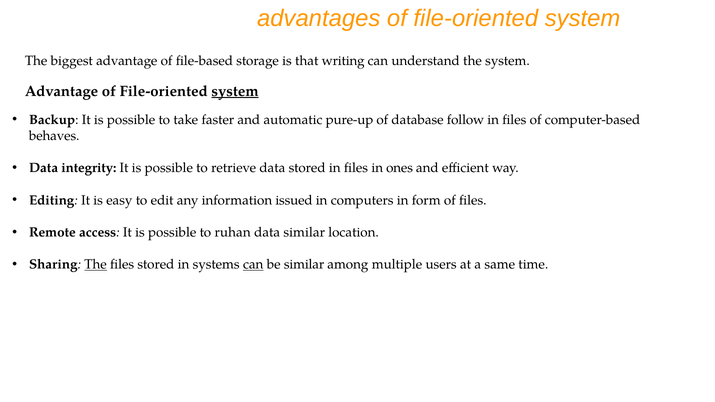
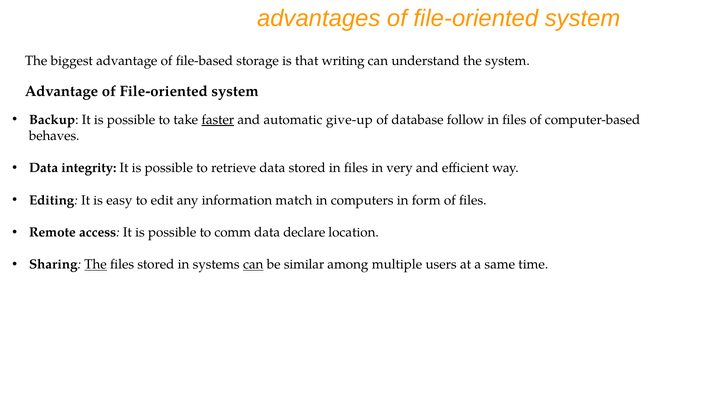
system underline: present -> none (235, 91)
faster underline: none -> present (218, 120)
pure-up: pure-up -> give-up (349, 120)
ones: ones -> very (400, 168)
issued: issued -> match (294, 200)
ruhan: ruhan -> comm (233, 232)
data similar: similar -> declare (304, 232)
